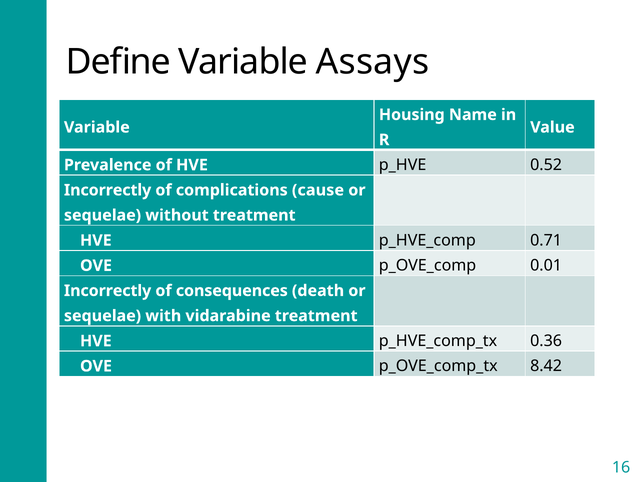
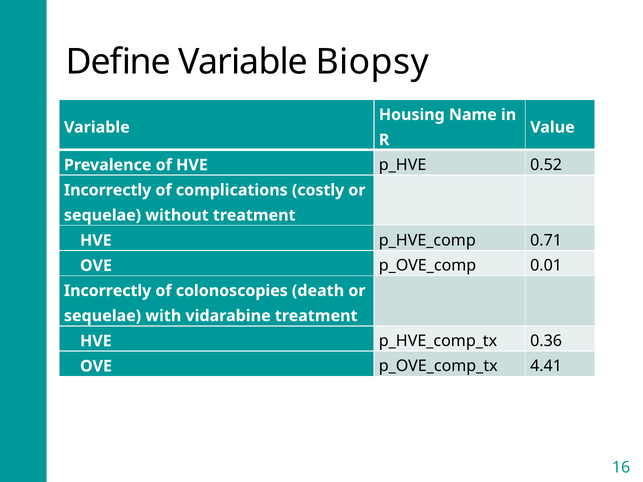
Assays: Assays -> Biopsy (372, 62)
cause: cause -> costly (318, 190)
consequences: consequences -> colonoscopies (232, 291)
8.42: 8.42 -> 4.41 (546, 366)
